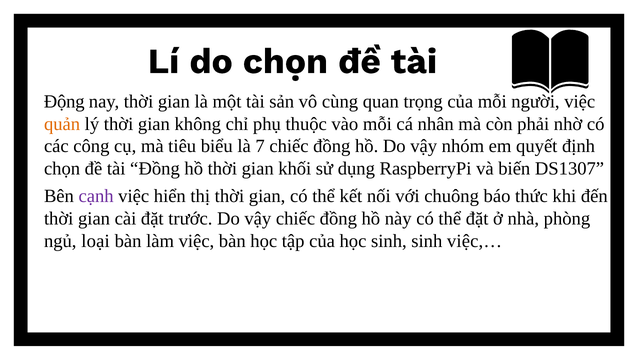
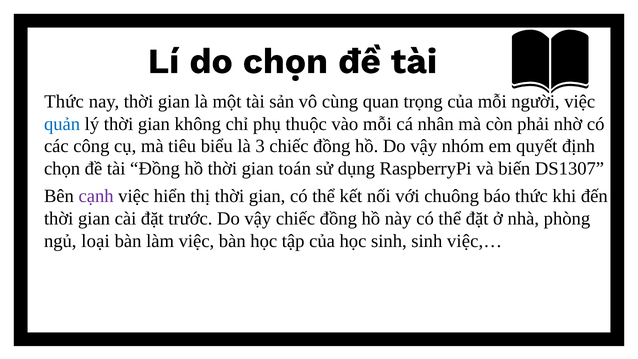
Động: Động -> Thức (64, 102)
quản colour: orange -> blue (62, 124)
7: 7 -> 3 (260, 146)
khối: khối -> toán (295, 169)
